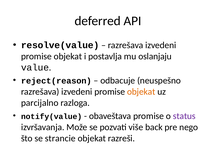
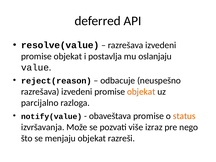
status colour: purple -> orange (184, 116)
back: back -> izraz (154, 127)
strancie: strancie -> menjaju (60, 138)
